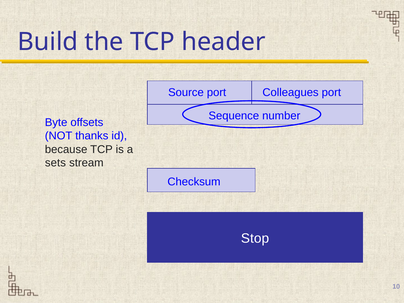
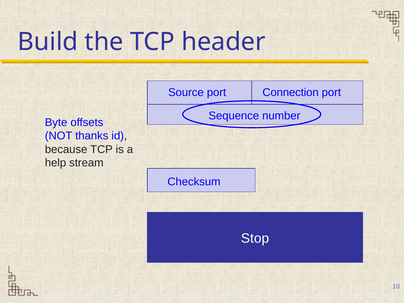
Colleagues: Colleagues -> Connection (291, 92)
sets: sets -> help (56, 163)
